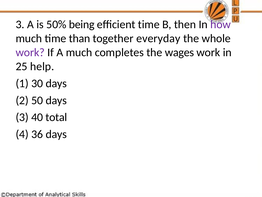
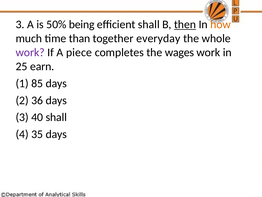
efficient time: time -> shall (149, 24)
then underline: none -> present (185, 24)
how colour: purple -> orange (221, 24)
A much: much -> piece (79, 52)
help: help -> earn (42, 66)
30: 30 -> 85 (37, 83)
50: 50 -> 36 (37, 100)
40 total: total -> shall (56, 117)
36: 36 -> 35 (37, 134)
